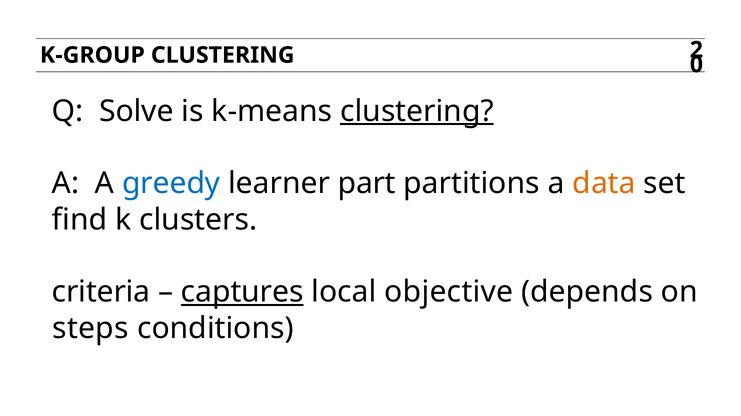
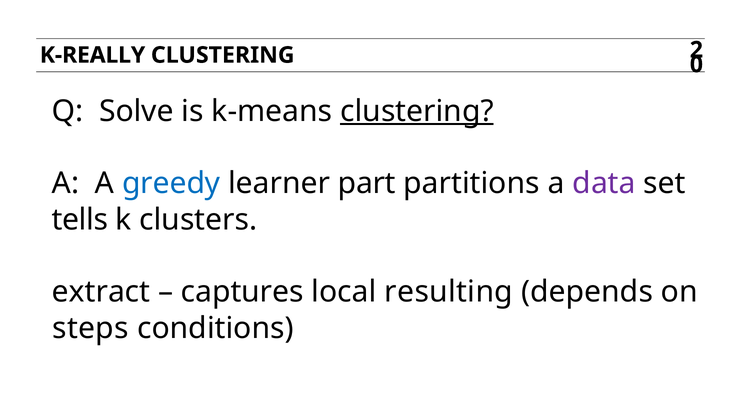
K-GROUP: K-GROUP -> K-REALLY (93, 55)
data colour: orange -> purple (604, 184)
find: find -> tells (80, 220)
criteria: criteria -> extract (101, 292)
captures underline: present -> none (242, 292)
objective: objective -> resulting (449, 292)
